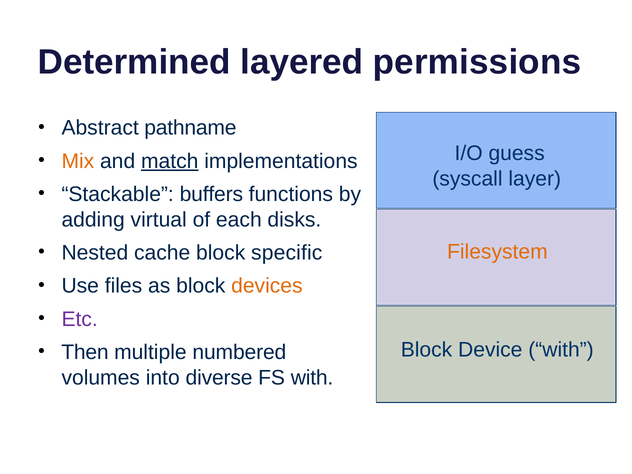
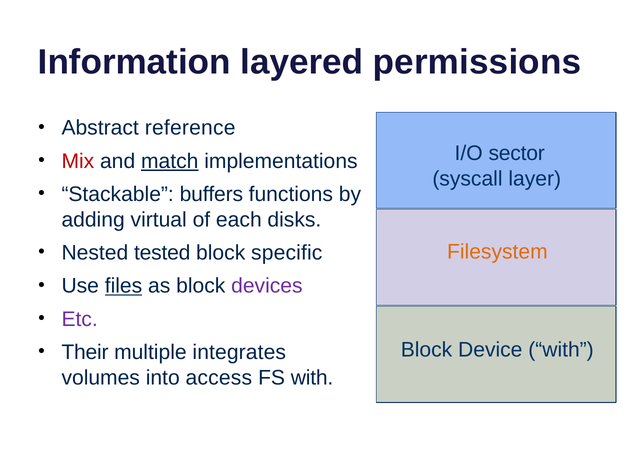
Determined: Determined -> Information (134, 62)
pathname: pathname -> reference (190, 128)
guess: guess -> sector (517, 153)
Mix colour: orange -> red (78, 161)
cache: cache -> tested (162, 253)
files underline: none -> present (124, 286)
devices colour: orange -> purple (267, 286)
Then: Then -> Their (85, 352)
numbered: numbered -> integrates (239, 352)
diverse: diverse -> access (219, 378)
